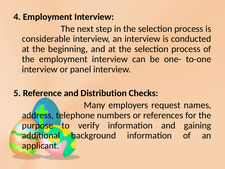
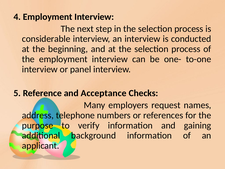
Distribution: Distribution -> Acceptance (104, 93)
